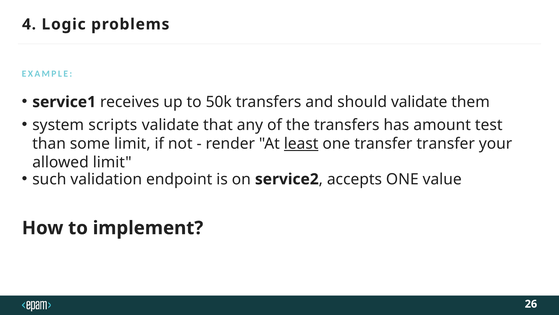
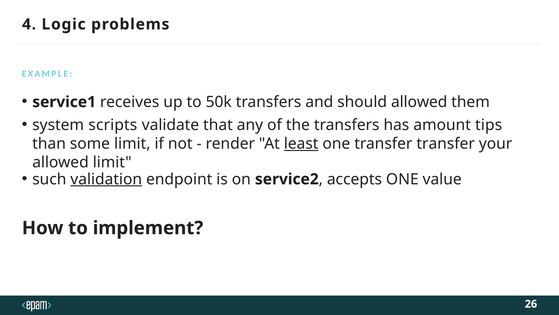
should validate: validate -> allowed (419, 102)
test: test -> tips (489, 125)
validation underline: none -> present (106, 179)
